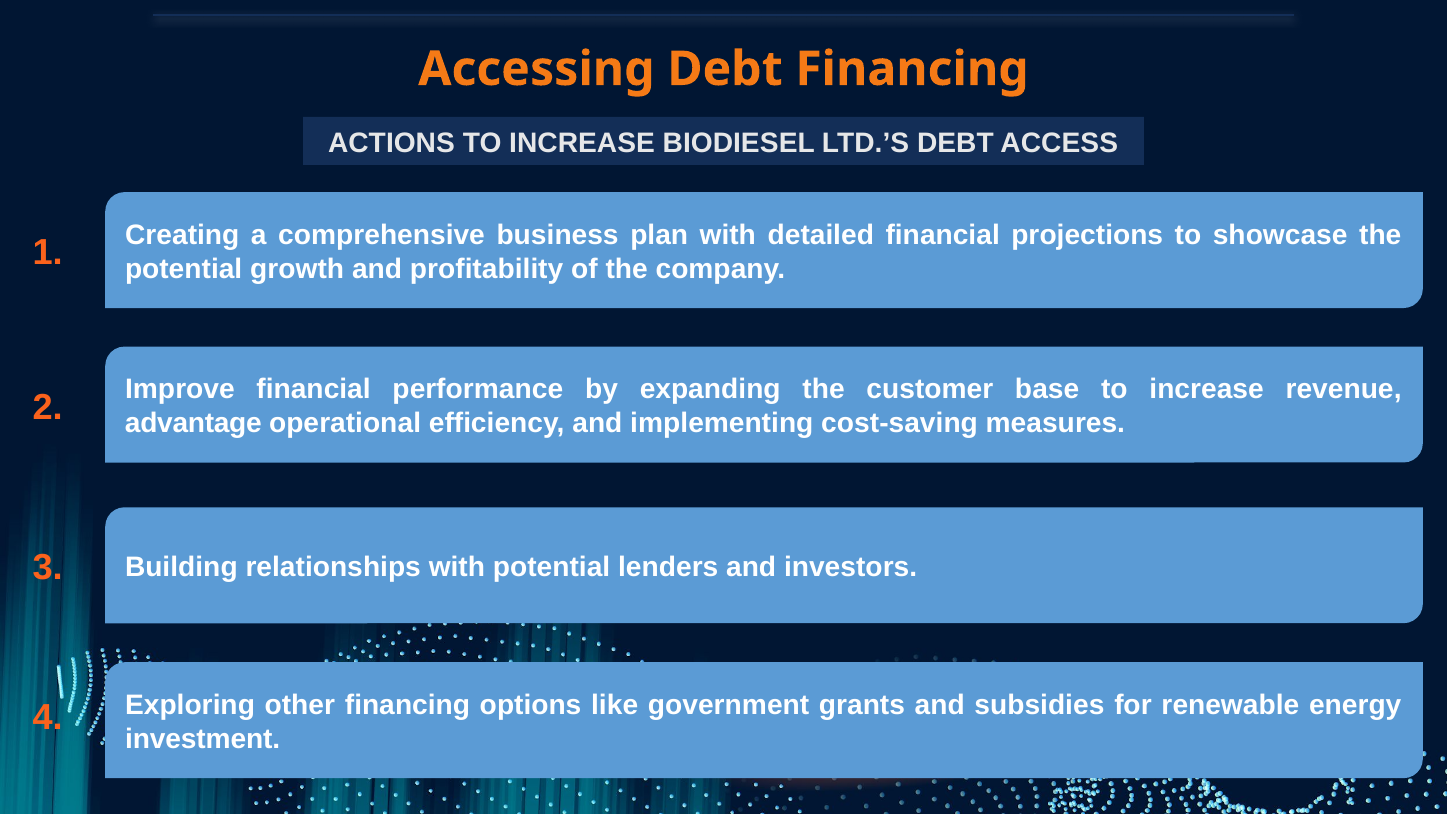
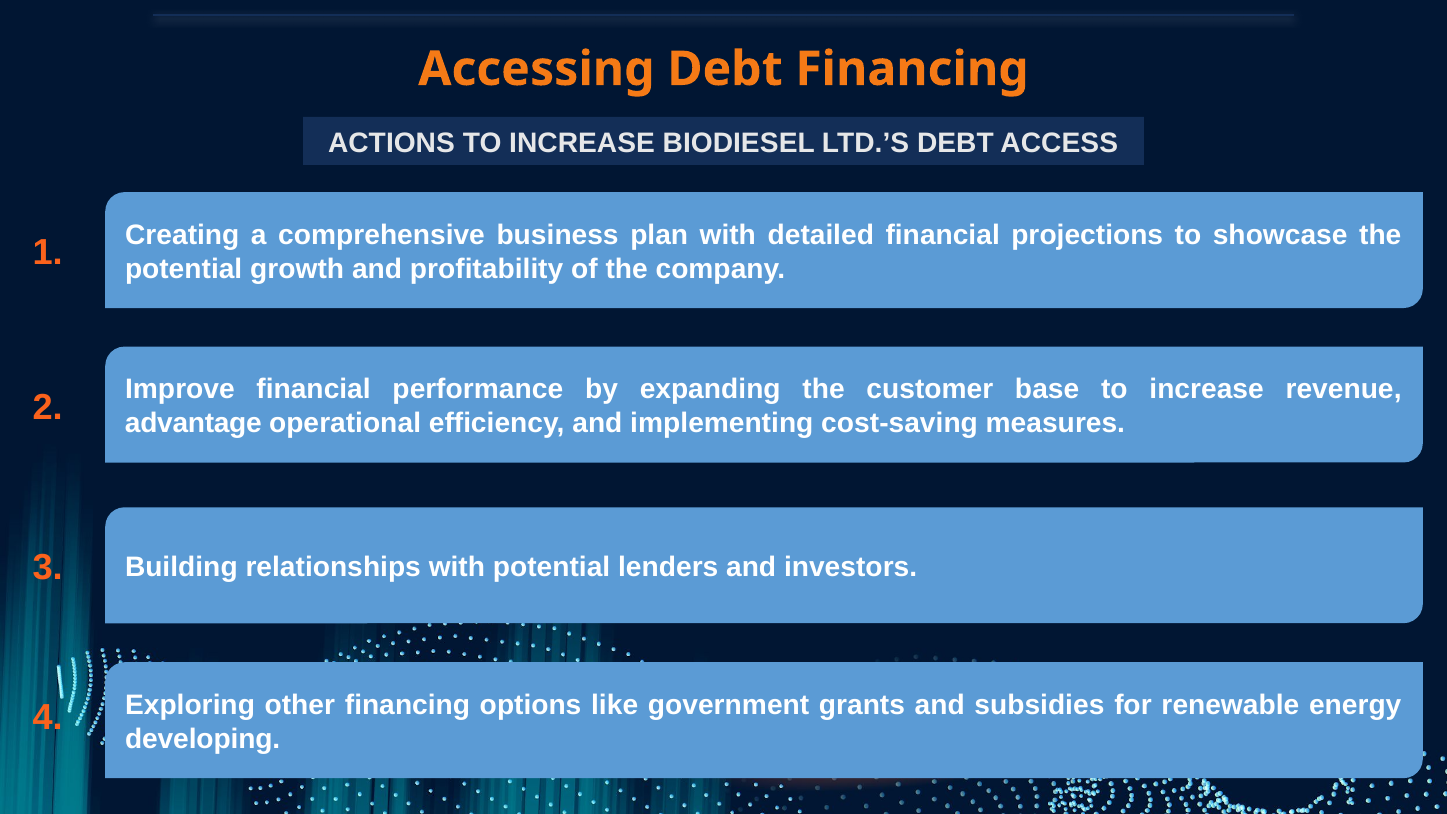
investment: investment -> developing (203, 739)
